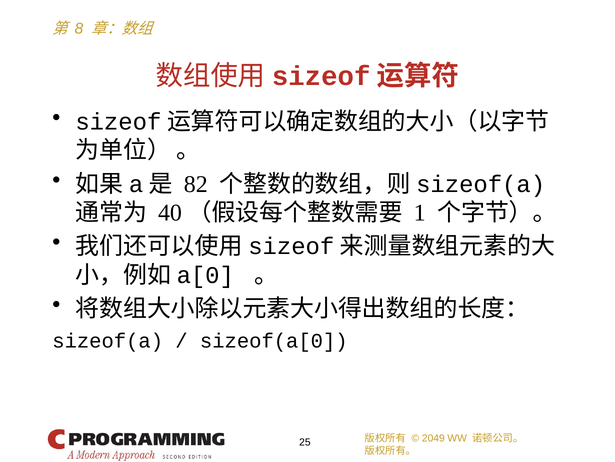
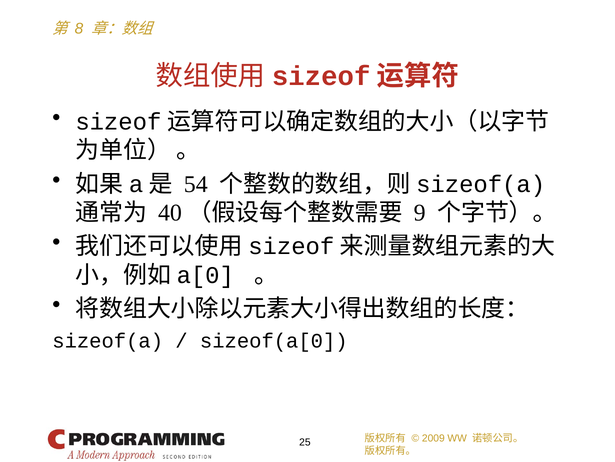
82: 82 -> 54 (196, 184)
1: 1 -> 9 (420, 213)
2049: 2049 -> 2009 (433, 438)
